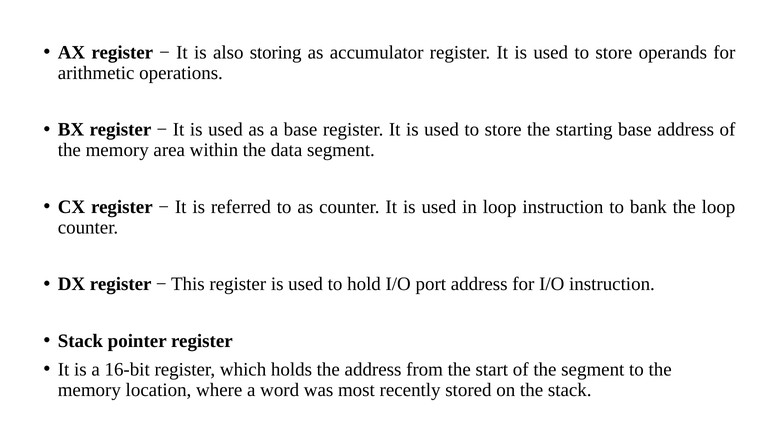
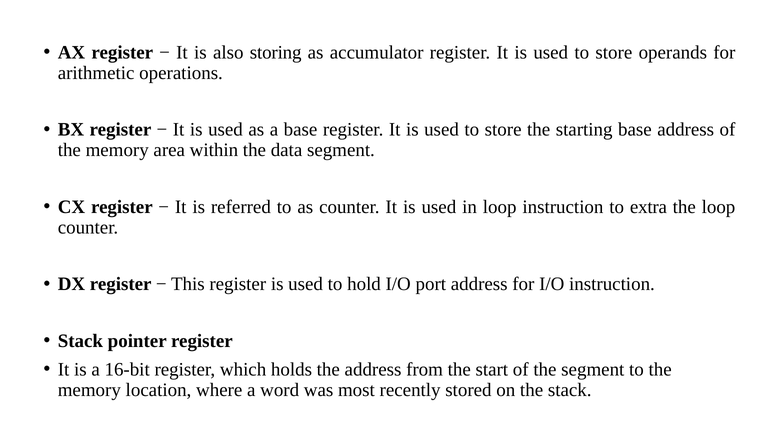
bank: bank -> extra (648, 207)
